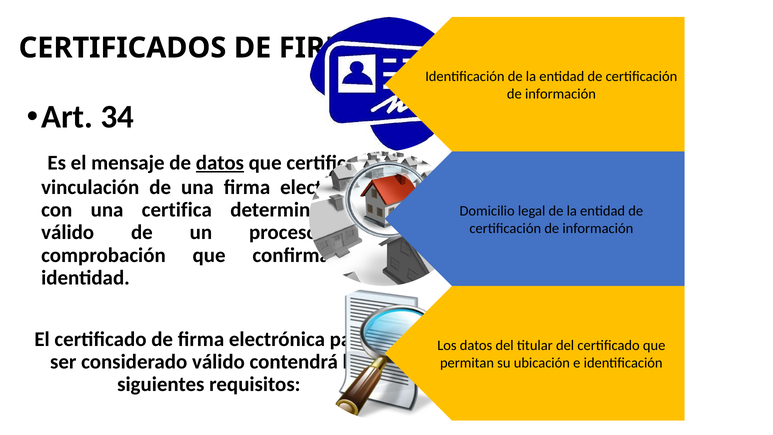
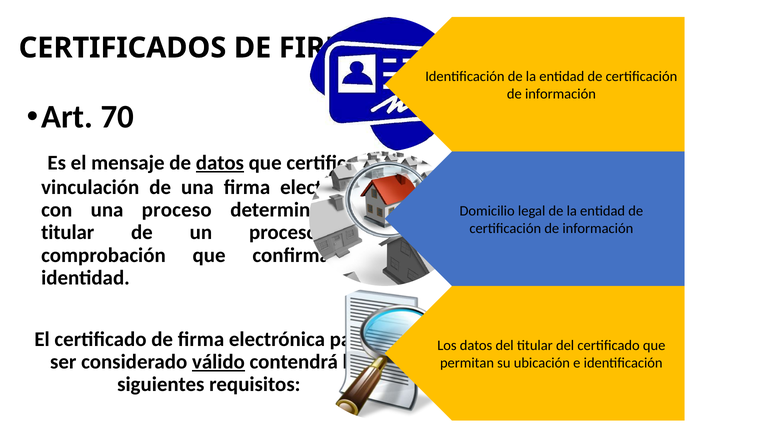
34: 34 -> 70 (117, 117)
una certifica: certifica -> proceso (177, 210)
válido: válido -> titular (68, 232)
válido underline: none -> present (218, 362)
